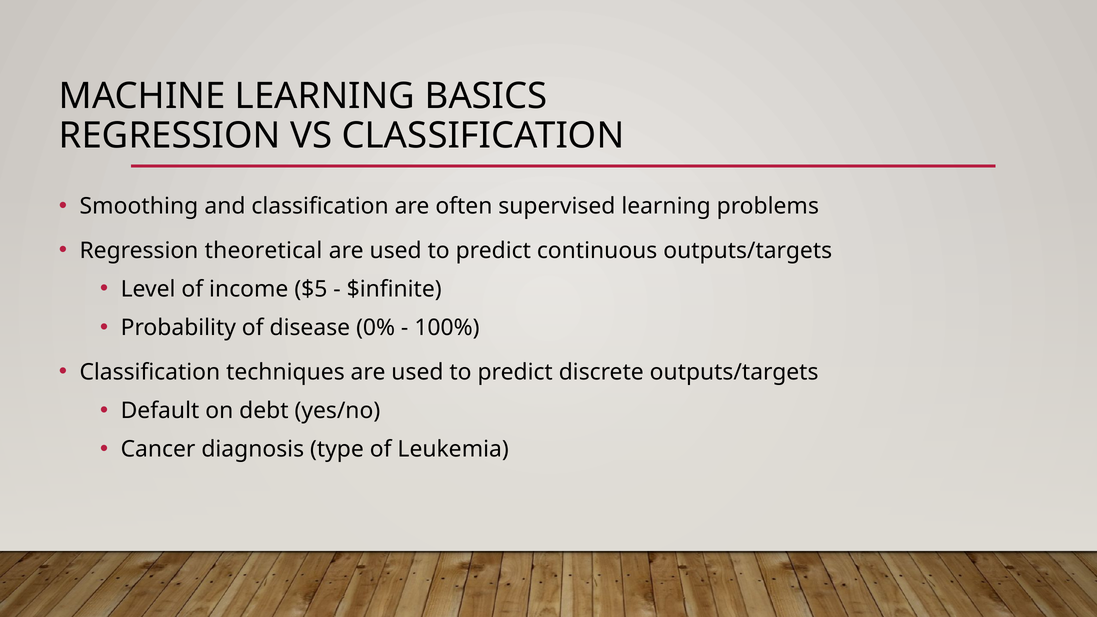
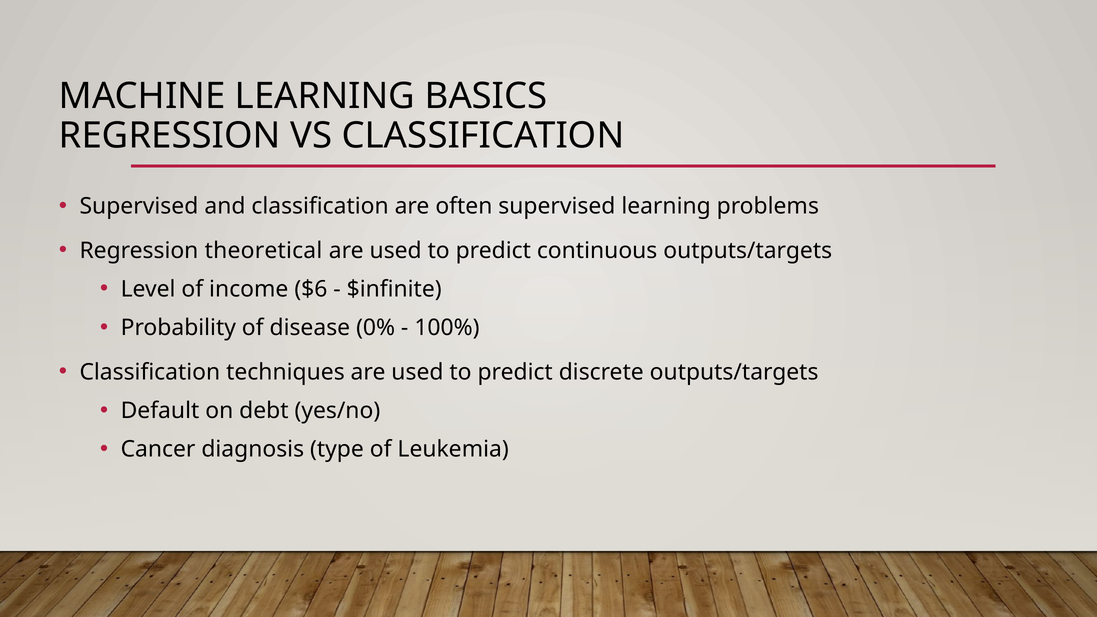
Smoothing: Smoothing -> Supervised (139, 206)
$5: $5 -> $6 (311, 289)
